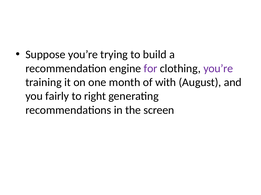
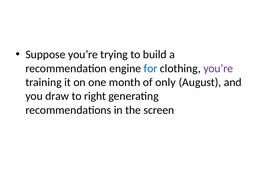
for colour: purple -> blue (151, 69)
with: with -> only (166, 83)
fairly: fairly -> draw (57, 97)
